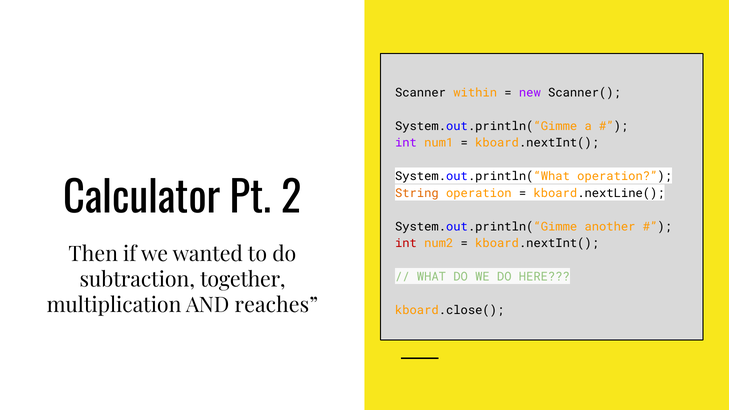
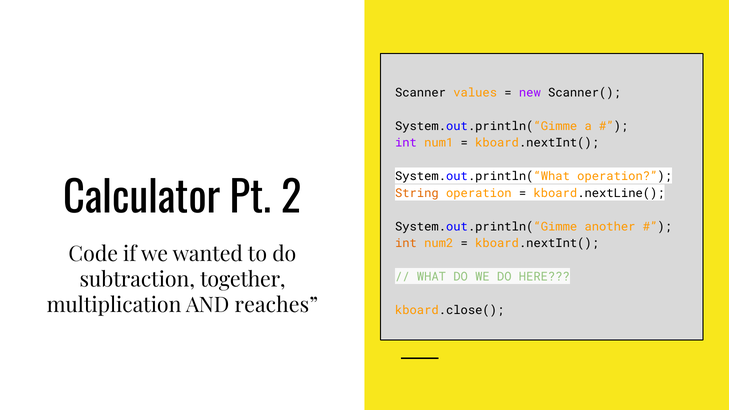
within: within -> values (475, 93)
int colour: red -> orange (406, 243)
Then: Then -> Code (93, 254)
